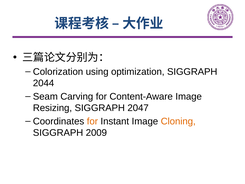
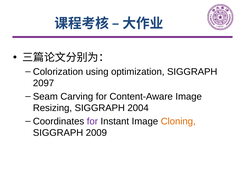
2044: 2044 -> 2097 (44, 83)
2047: 2047 -> 2004 (138, 108)
for colour: orange -> purple (92, 121)
